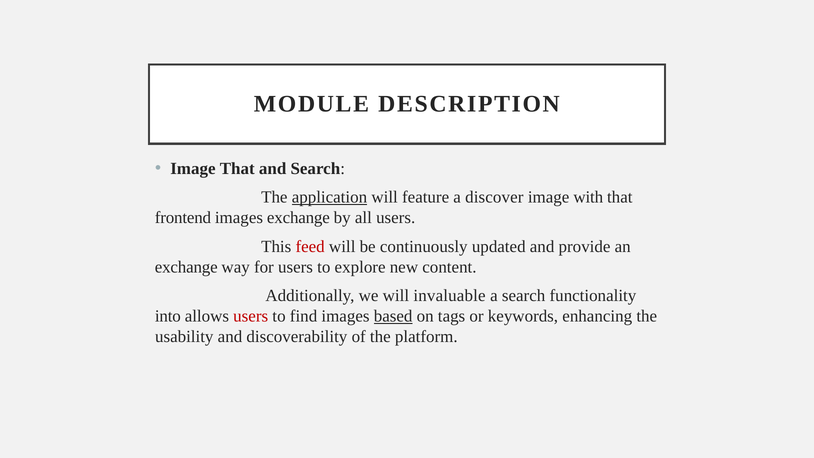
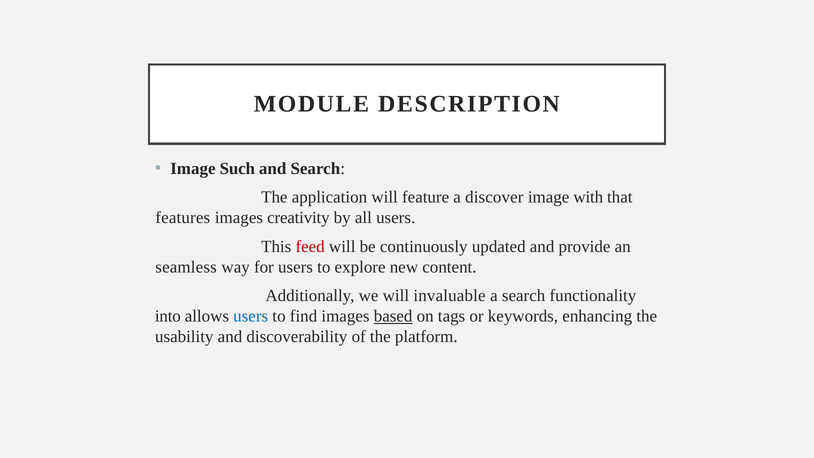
Image That: That -> Such (237, 168)
application underline: present -> none (329, 197)
frontend: frontend -> features (183, 218)
images exchange: exchange -> creativity (298, 218)
exchange: exchange -> seamless (186, 267)
users colour: red -> blue (251, 316)
